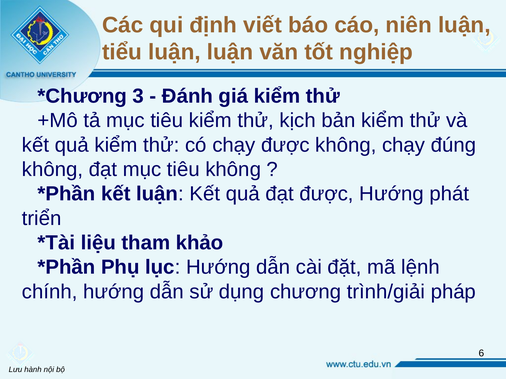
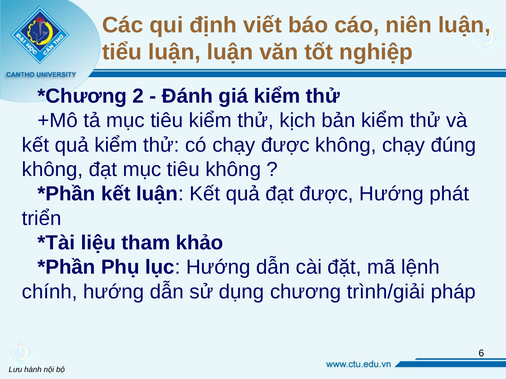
3: 3 -> 2 (138, 96)
